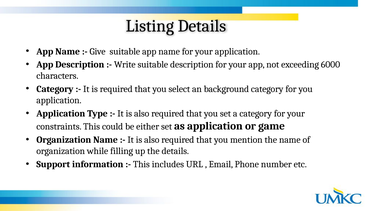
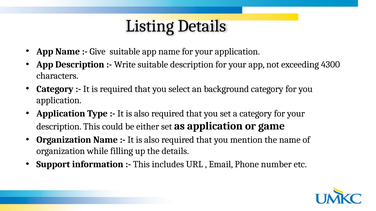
6000: 6000 -> 4300 (330, 65)
constraints: constraints -> description (59, 127)
